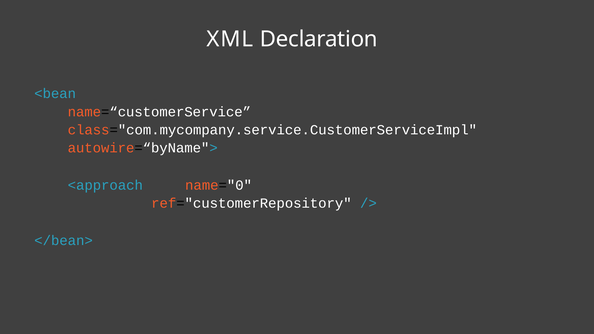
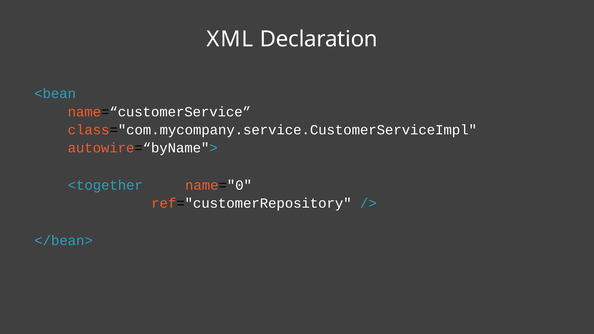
<approach: <approach -> <together (105, 185)
